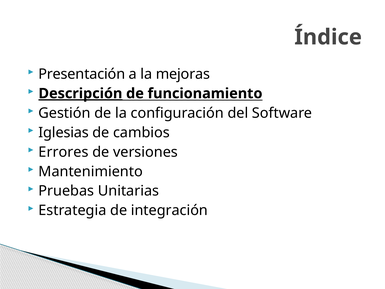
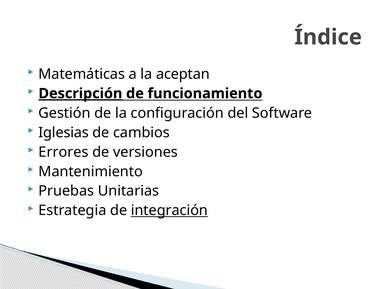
Presentación: Presentación -> Matemáticas (82, 74)
mejoras: mejoras -> aceptan (183, 74)
integración underline: none -> present (169, 210)
